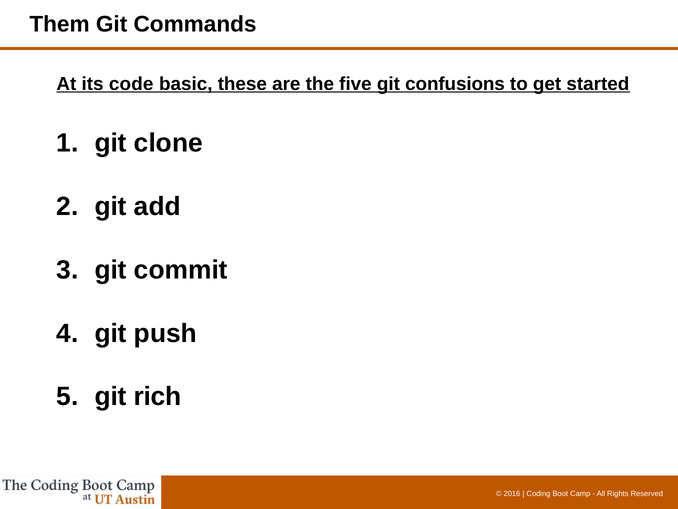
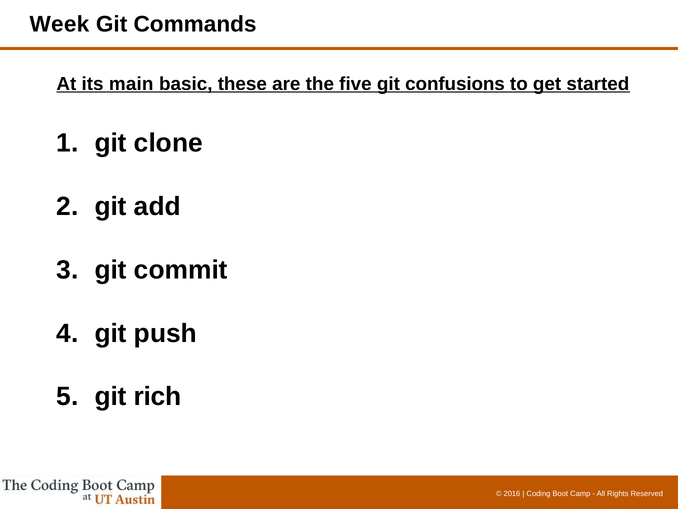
Them: Them -> Week (59, 24)
code: code -> main (131, 84)
